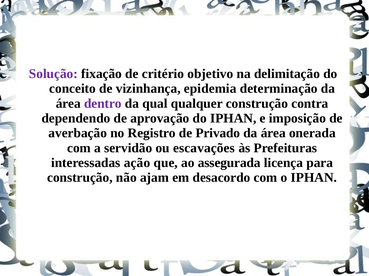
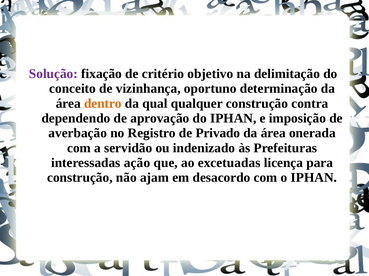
epidemia: epidemia -> oportuno (210, 89)
dentro colour: purple -> orange (103, 104)
escavações: escavações -> indenizado (204, 148)
assegurada: assegurada -> excetuadas (229, 163)
